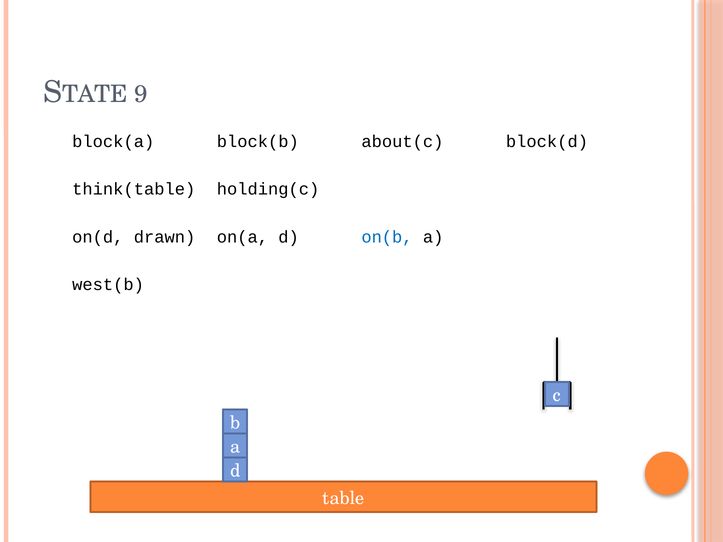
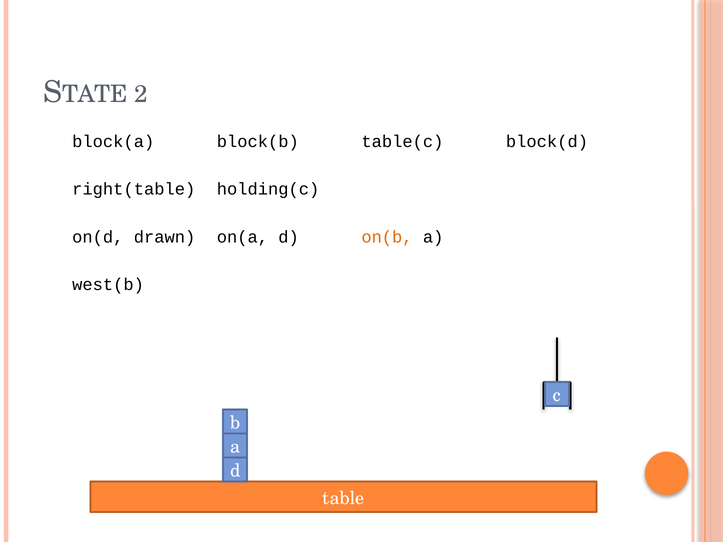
9: 9 -> 2 (141, 95)
about(c: about(c -> table(c (402, 142)
think(table: think(table -> right(table (134, 189)
on(b colour: blue -> orange (387, 237)
